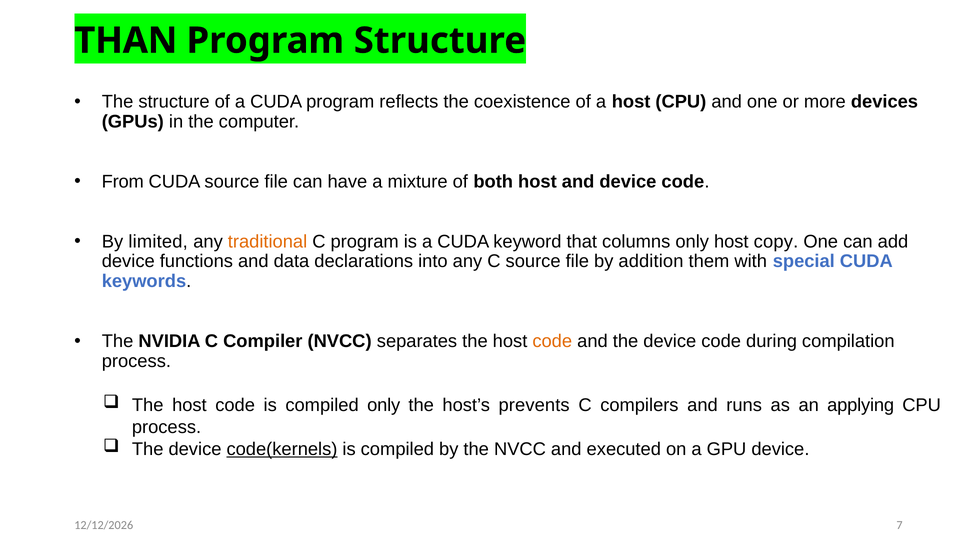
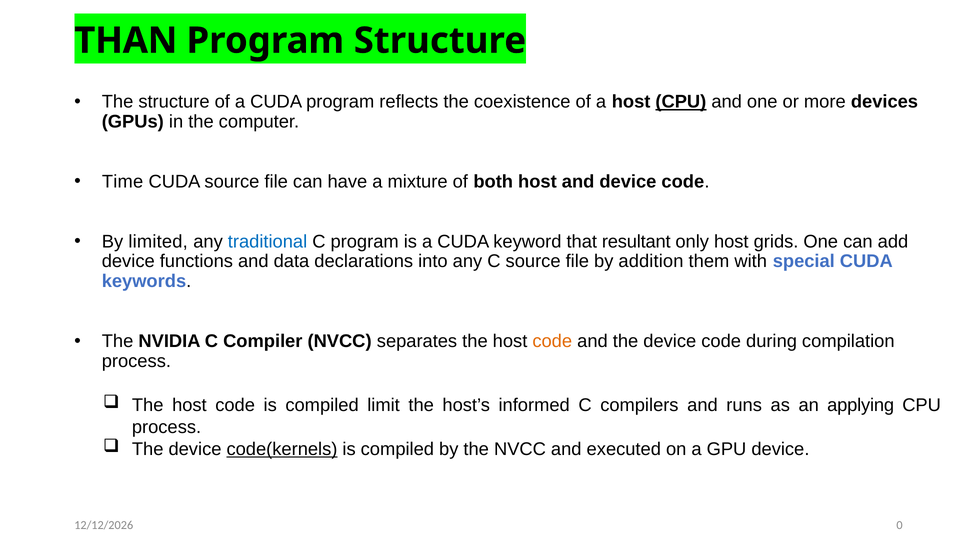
CPU underline: none -> present (681, 102)
From: From -> Time (123, 181)
traditional colour: orange -> blue (268, 241)
columns: columns -> resultant (636, 241)
copy: copy -> grids (776, 241)
compiled only: only -> limit (384, 405)
prevents: prevents -> informed (534, 405)
7: 7 -> 0 (900, 525)
